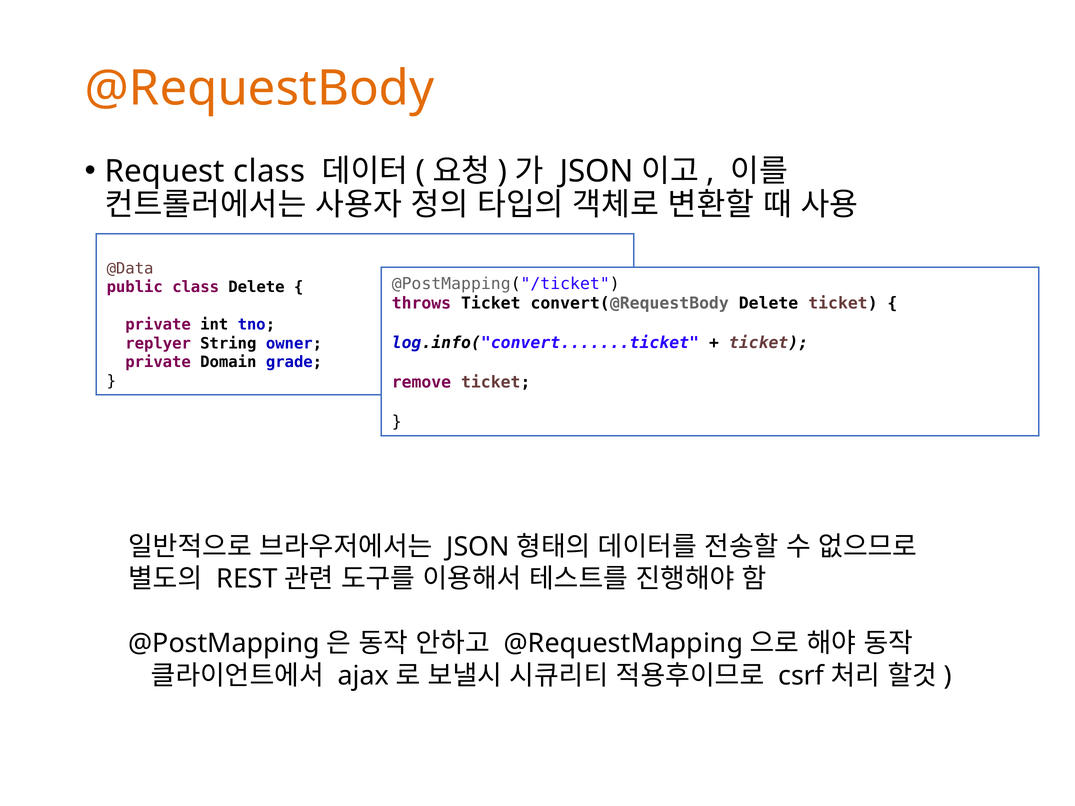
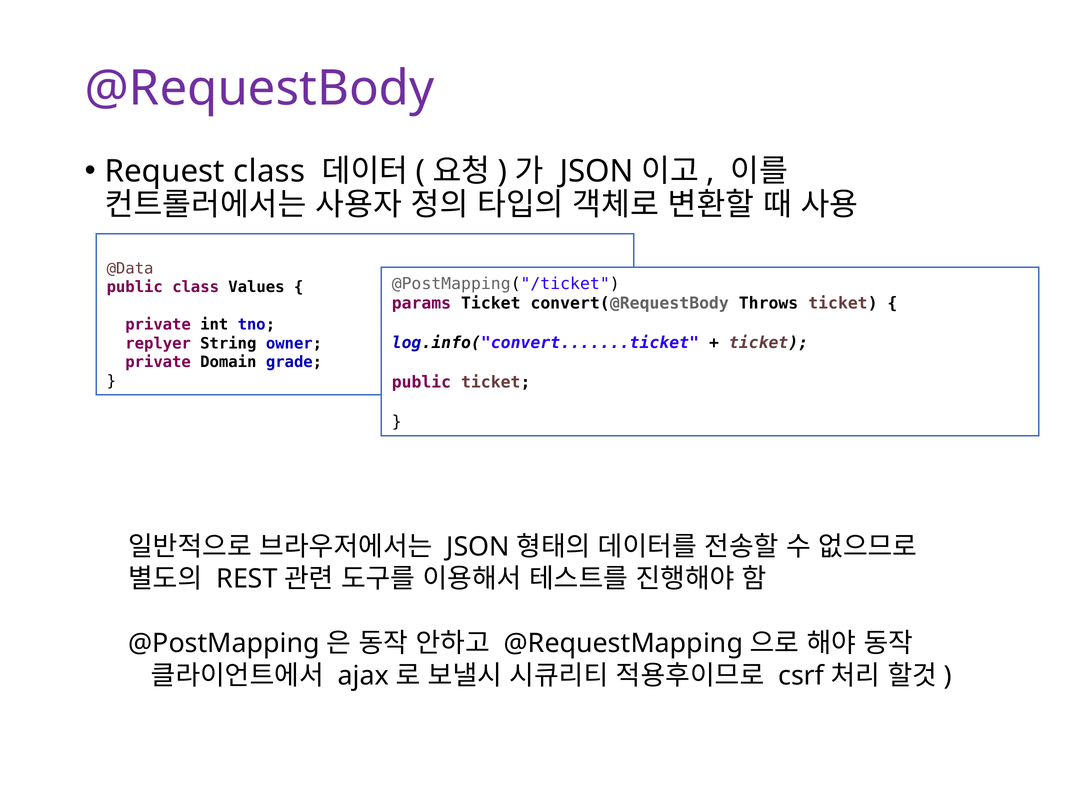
@RequestBody colour: orange -> purple (259, 88)
class Delete: Delete -> Values (256, 287)
throws: throws -> params (421, 304)
convert(@RequestBody Delete: Delete -> Throws (769, 304)
remove: remove -> public (421, 382)
